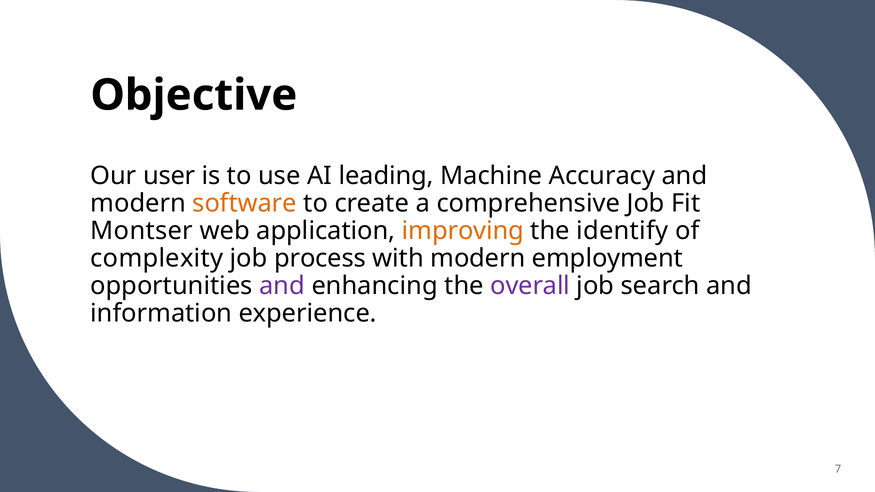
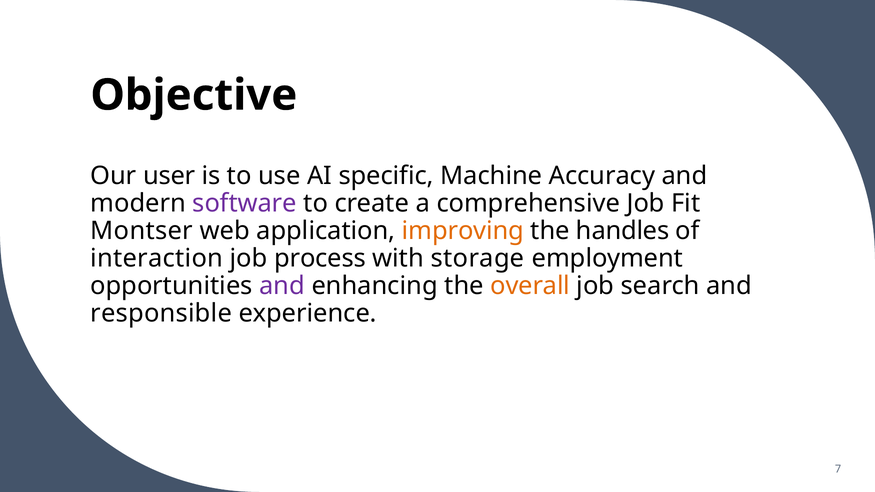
leading: leading -> specific (386, 176)
software colour: orange -> purple (245, 204)
identify: identify -> handles (623, 231)
complexity: complexity -> interaction (157, 259)
with modern: modern -> storage (478, 259)
overall colour: purple -> orange (530, 286)
information: information -> responsible (161, 314)
